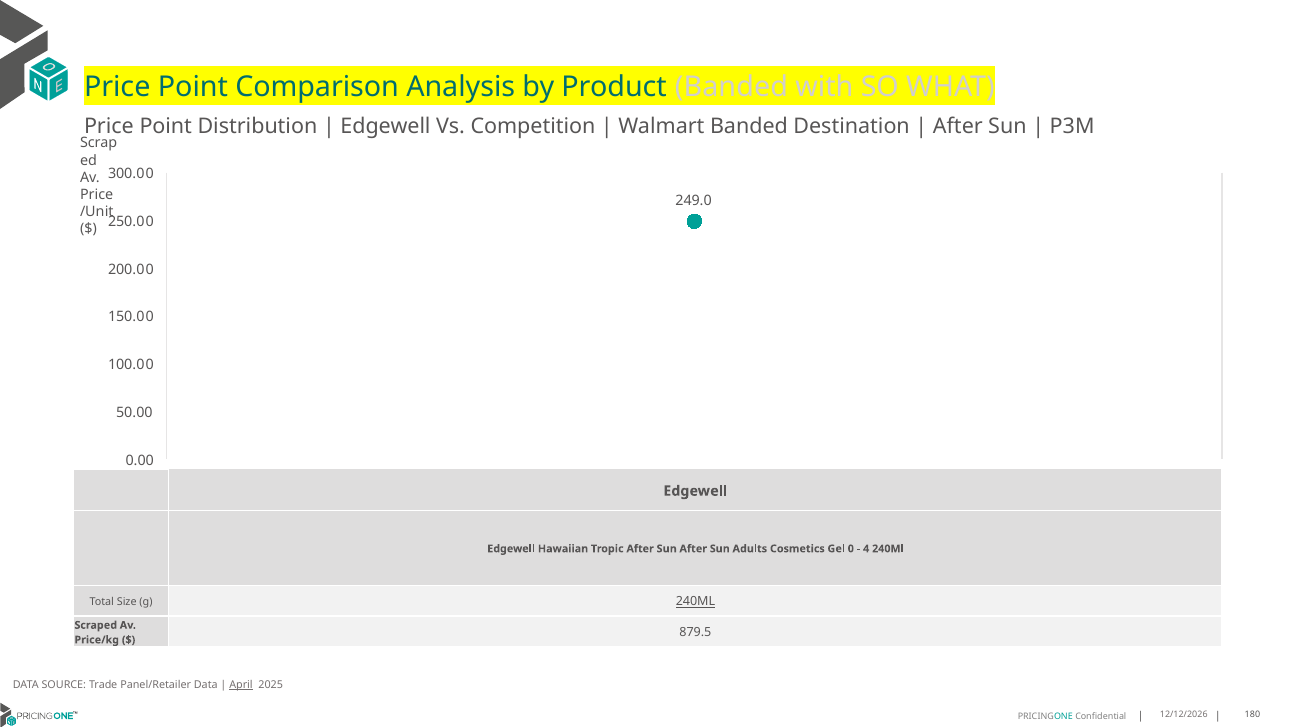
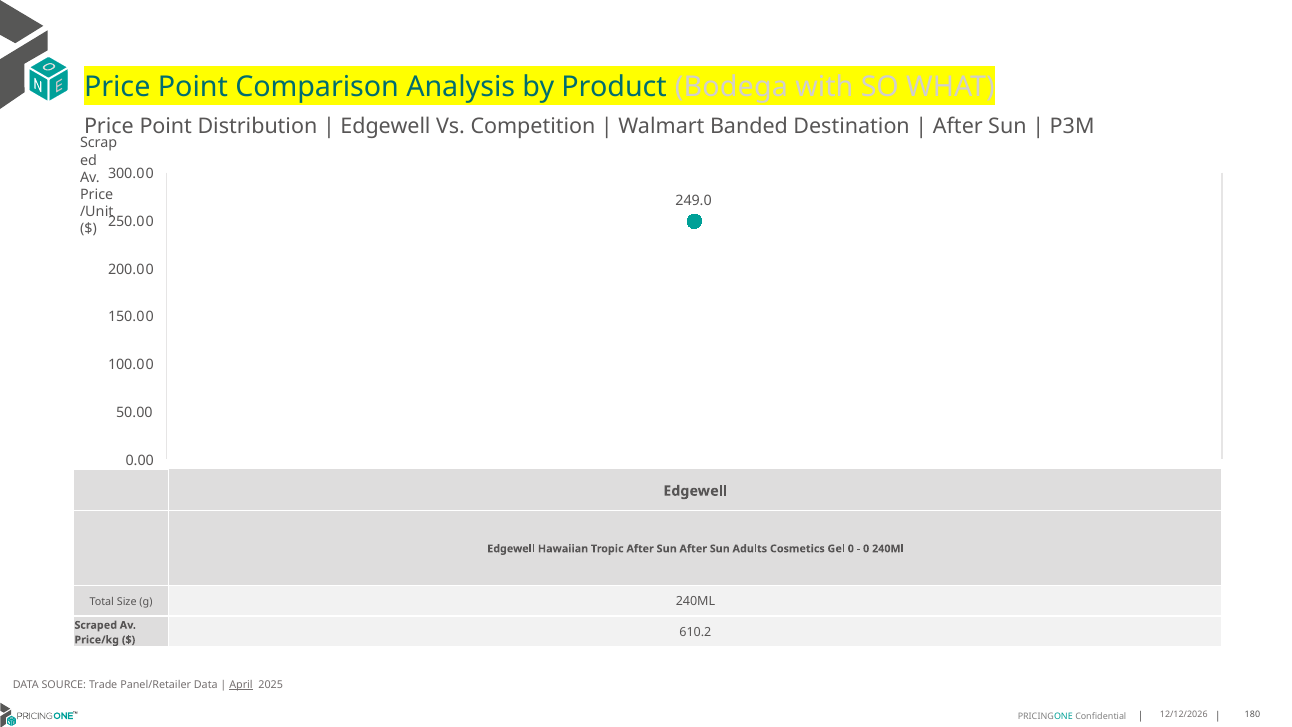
Product Banded: Banded -> Bodega (731, 87)
4: 4 -> 0 (866, 549)
240ML underline: present -> none (695, 602)
879.5: 879.5 -> 610.2 (695, 632)
